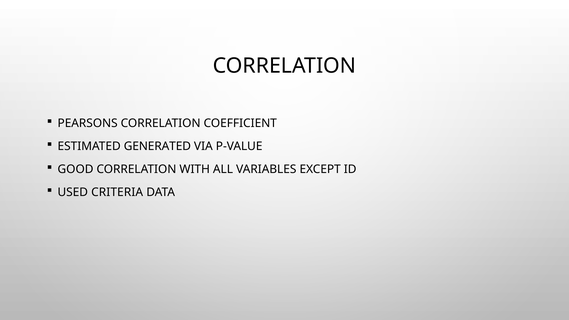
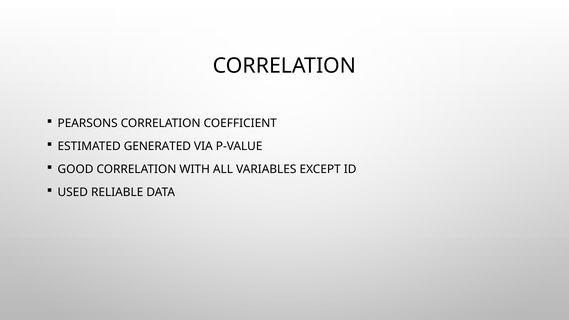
CRITERIA: CRITERIA -> RELIABLE (117, 192)
